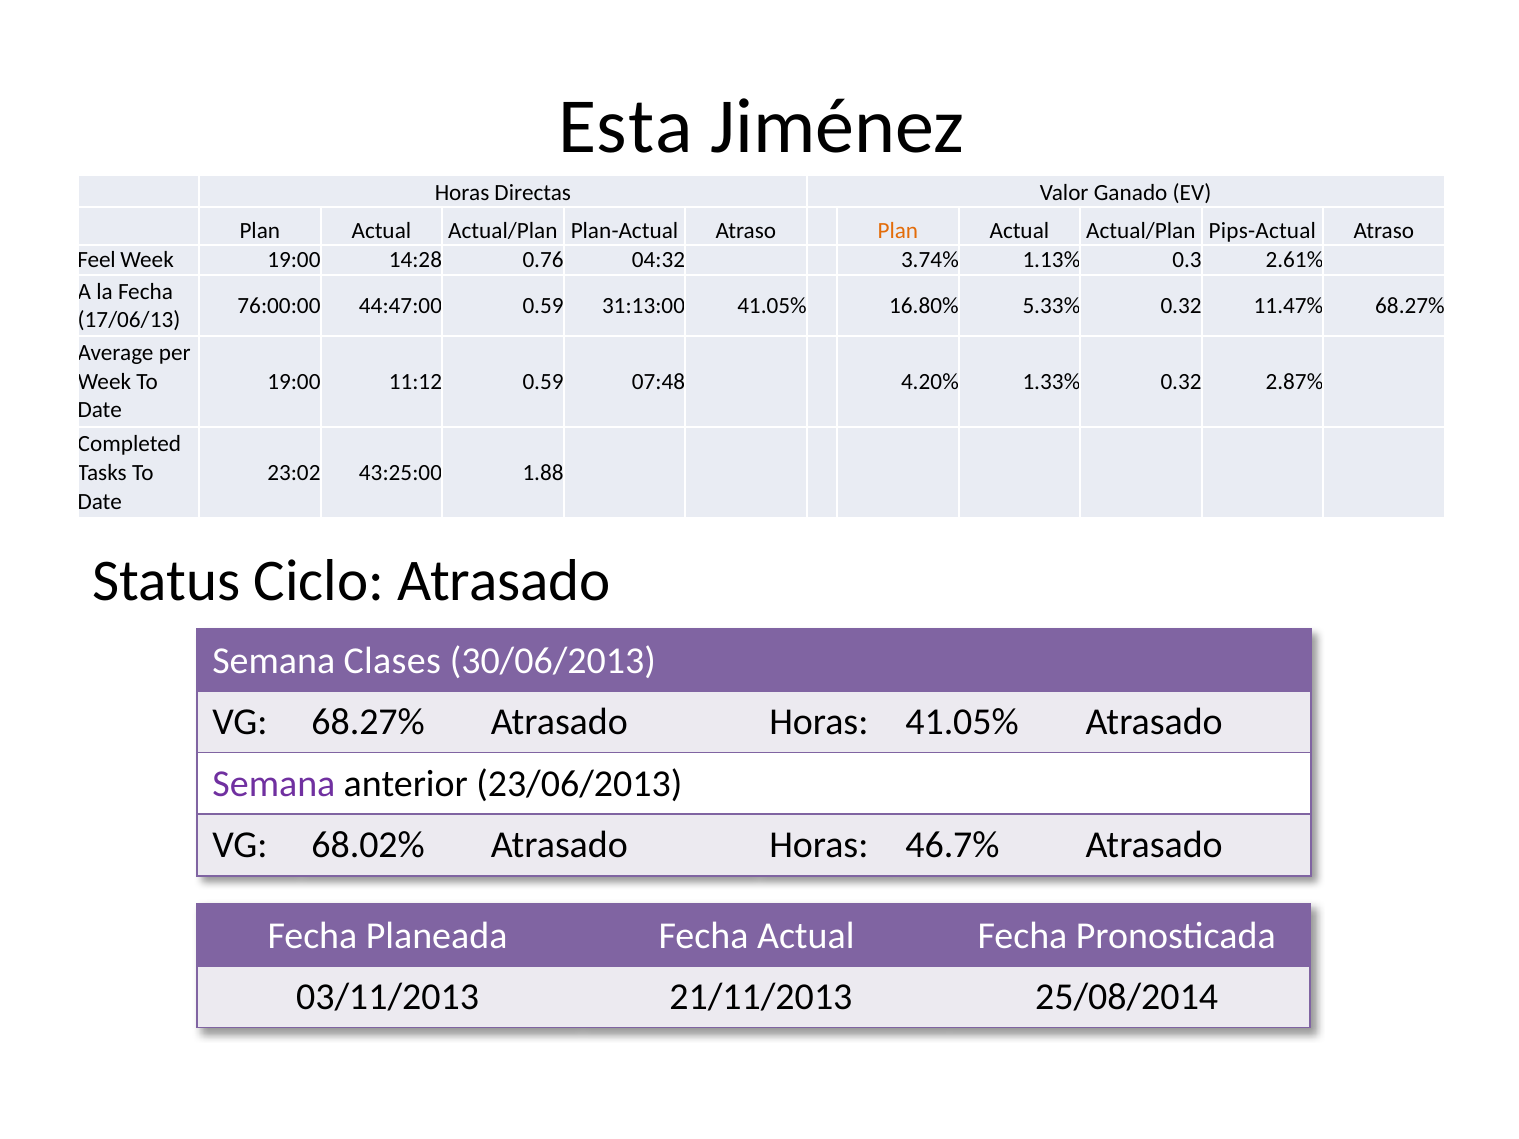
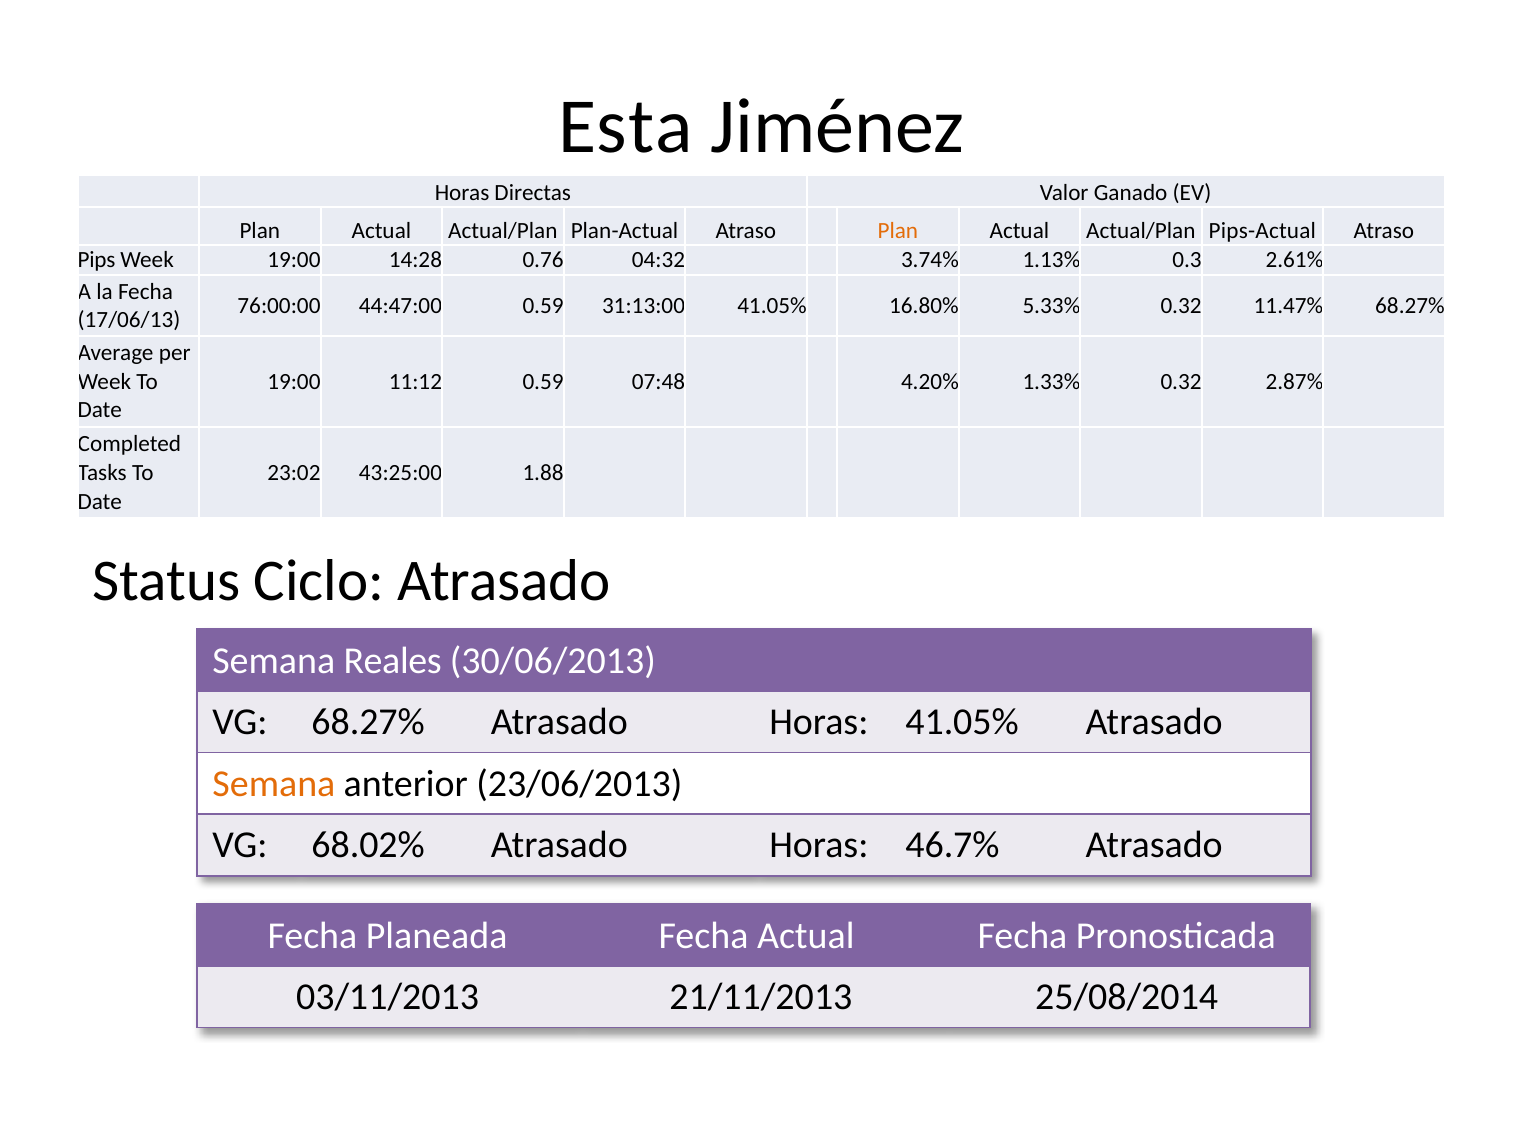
Feel: Feel -> Pips (96, 260)
Clases: Clases -> Reales (393, 661)
Semana colour: purple -> orange (274, 784)
